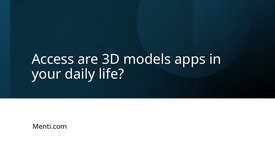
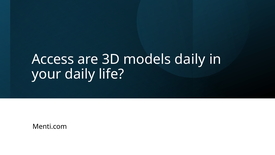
models apps: apps -> daily (190, 59)
